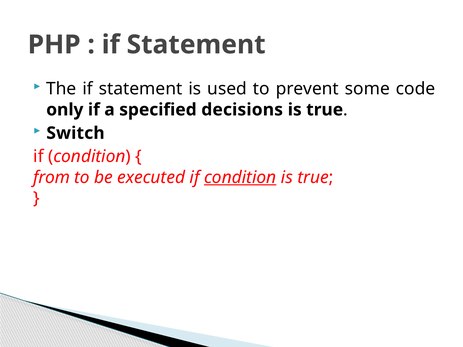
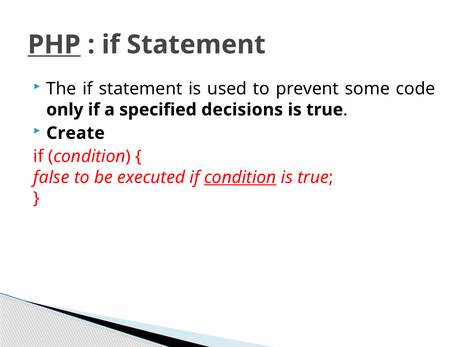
PHP underline: none -> present (54, 45)
Switch: Switch -> Create (75, 133)
from: from -> false (51, 177)
